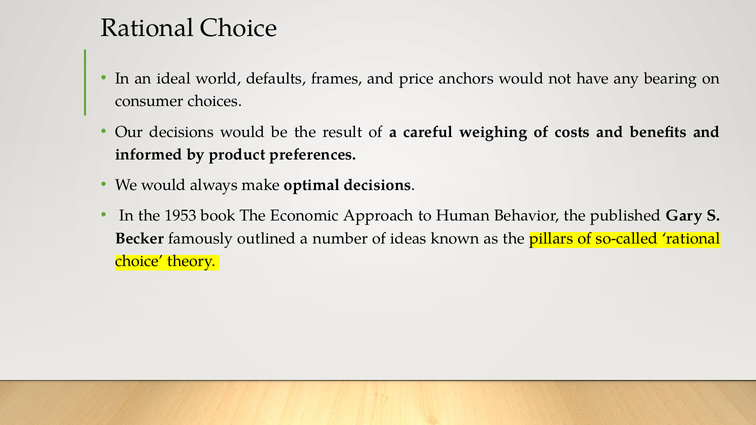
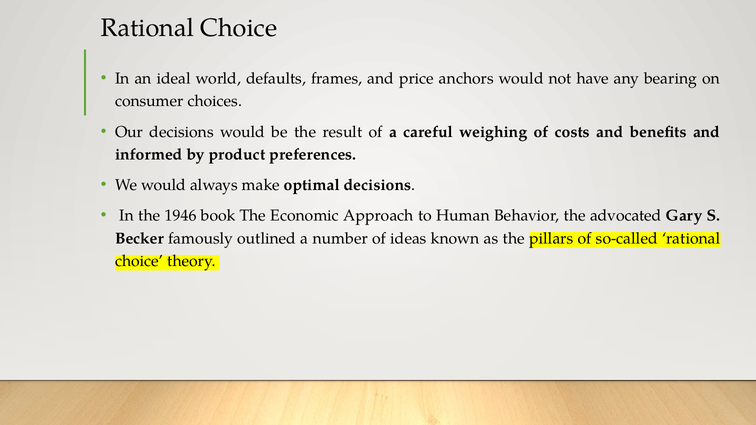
1953: 1953 -> 1946 (181, 216)
published: published -> advocated (626, 216)
